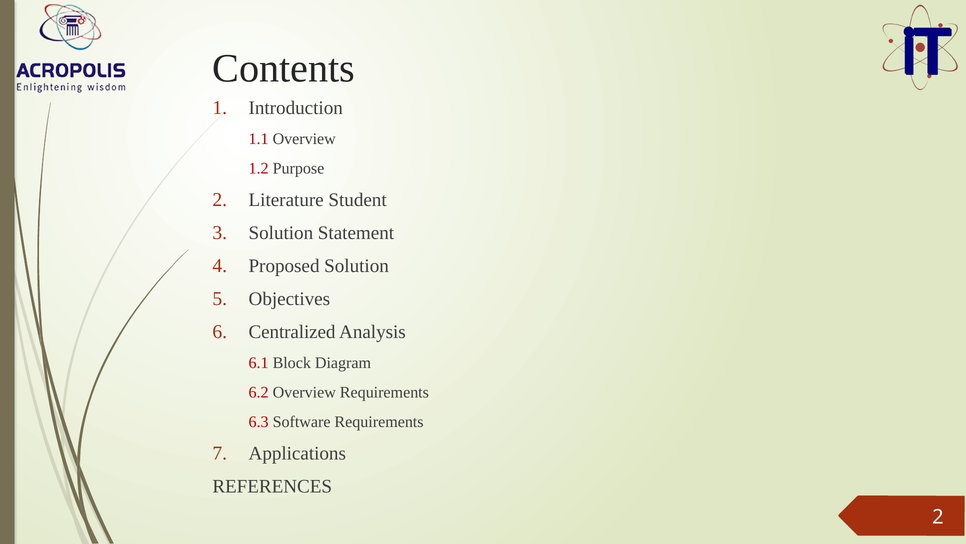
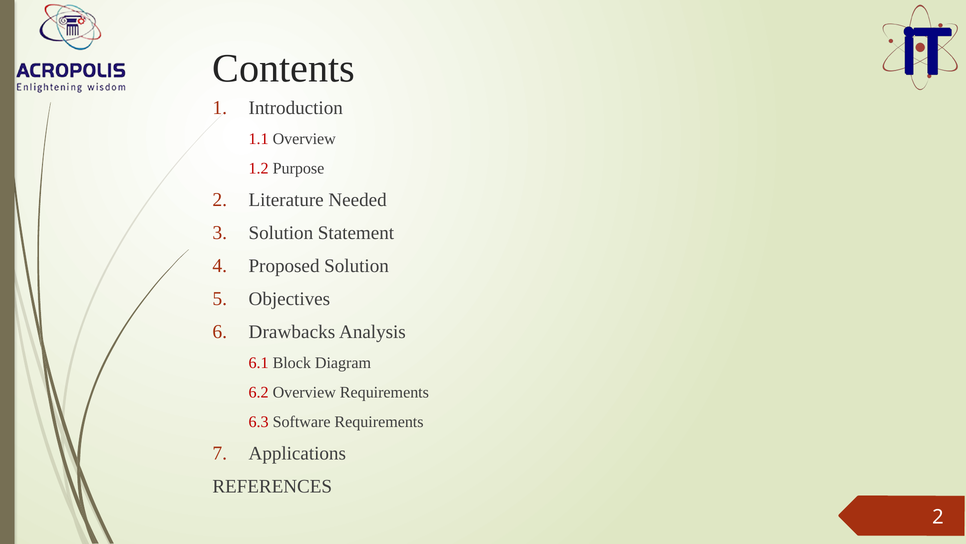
Student: Student -> Needed (358, 200)
Centralized: Centralized -> Drawbacks (292, 332)
